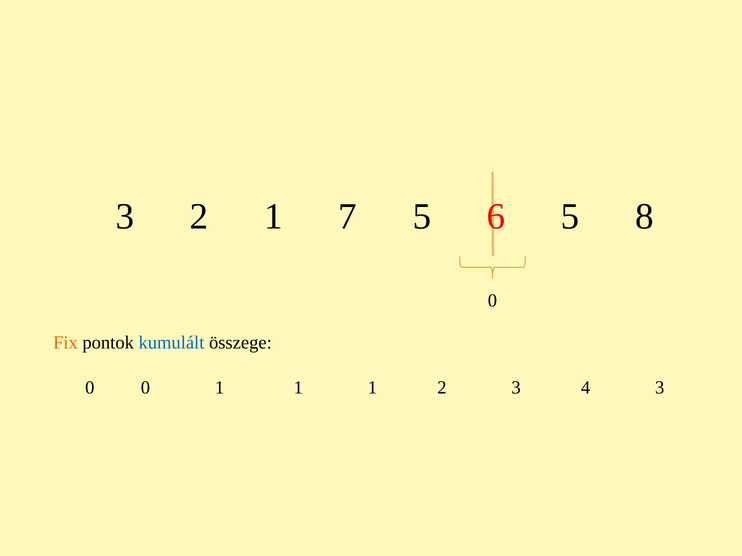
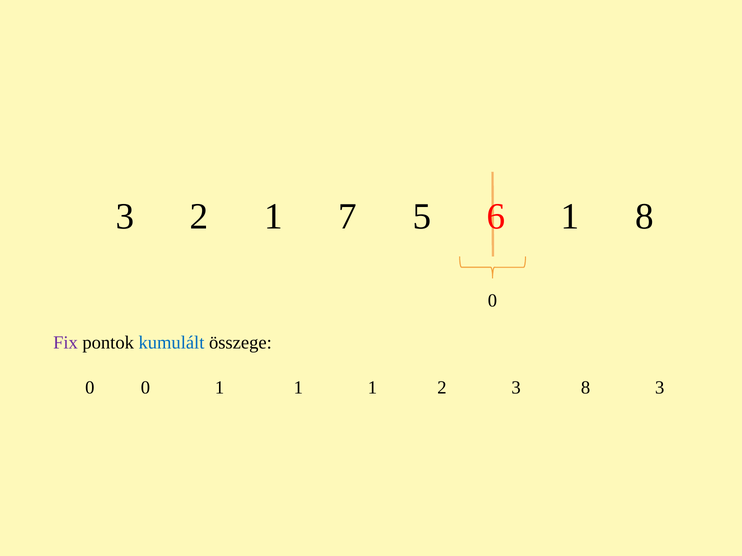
6 5: 5 -> 1 (570, 217)
Fix colour: orange -> purple (66, 343)
3 4: 4 -> 8 (586, 388)
